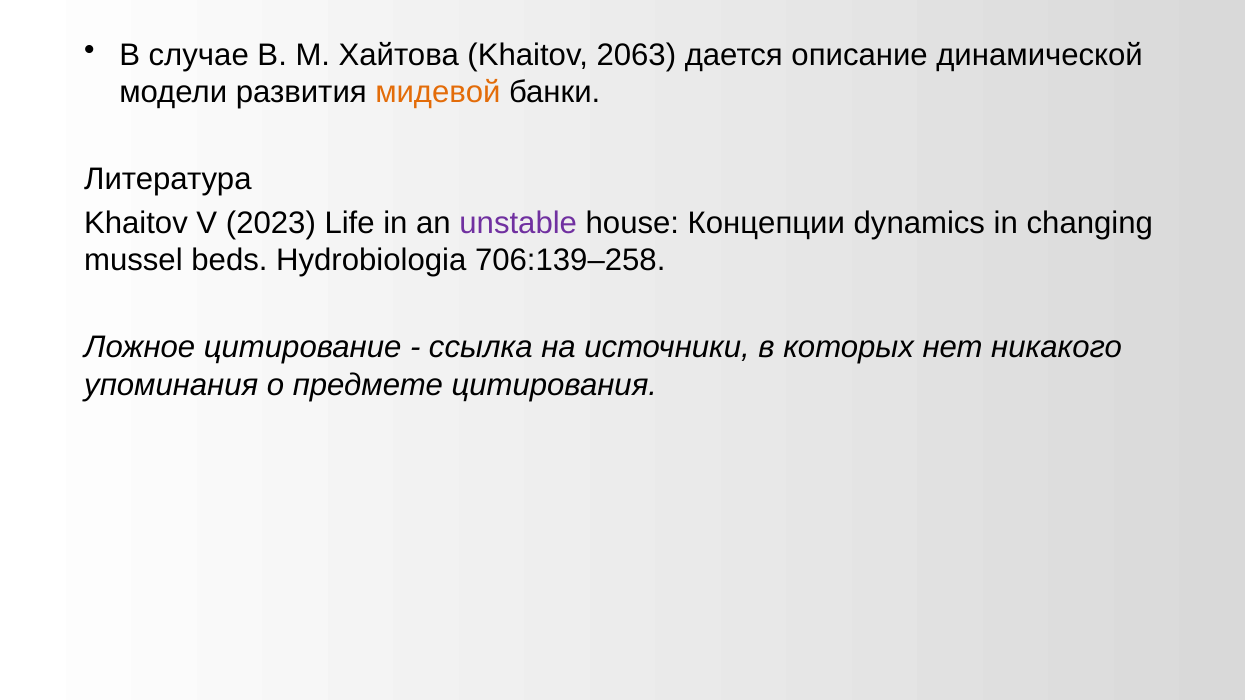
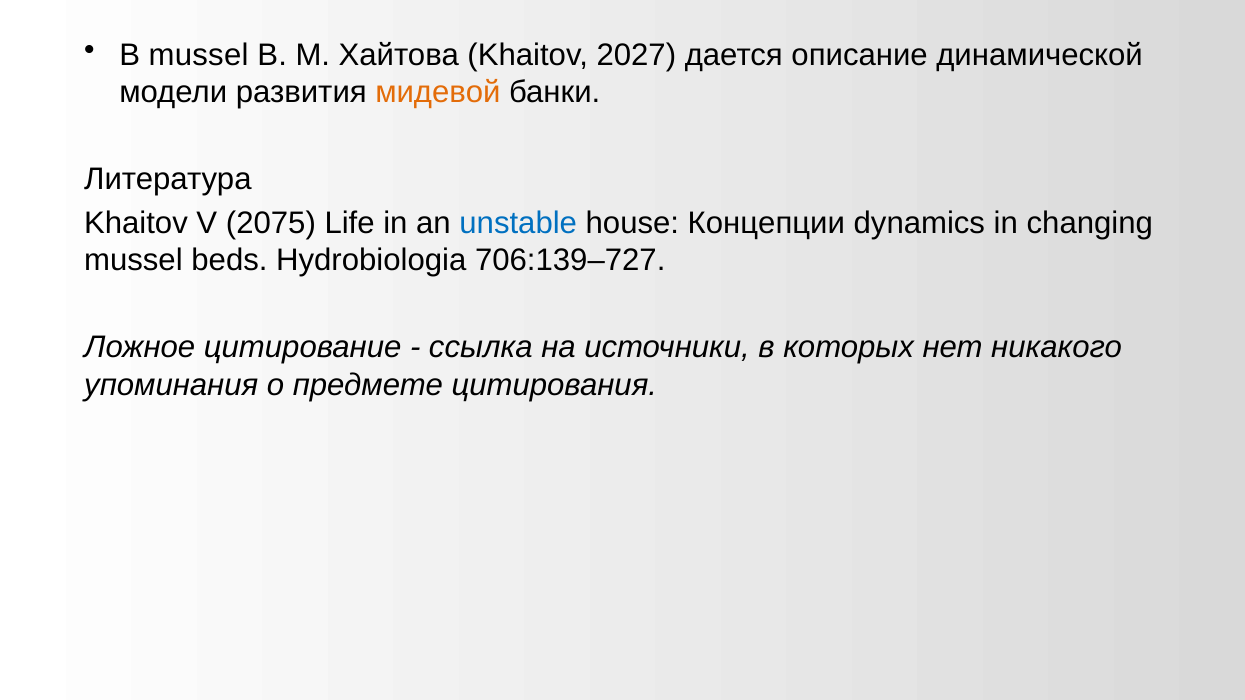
В случае: случае -> mussel (199, 55)
2063: 2063 -> 2027 (636, 55)
2023: 2023 -> 2075 (271, 223)
unstable colour: purple -> blue (518, 223)
706:139–258: 706:139–258 -> 706:139–727 (570, 261)
